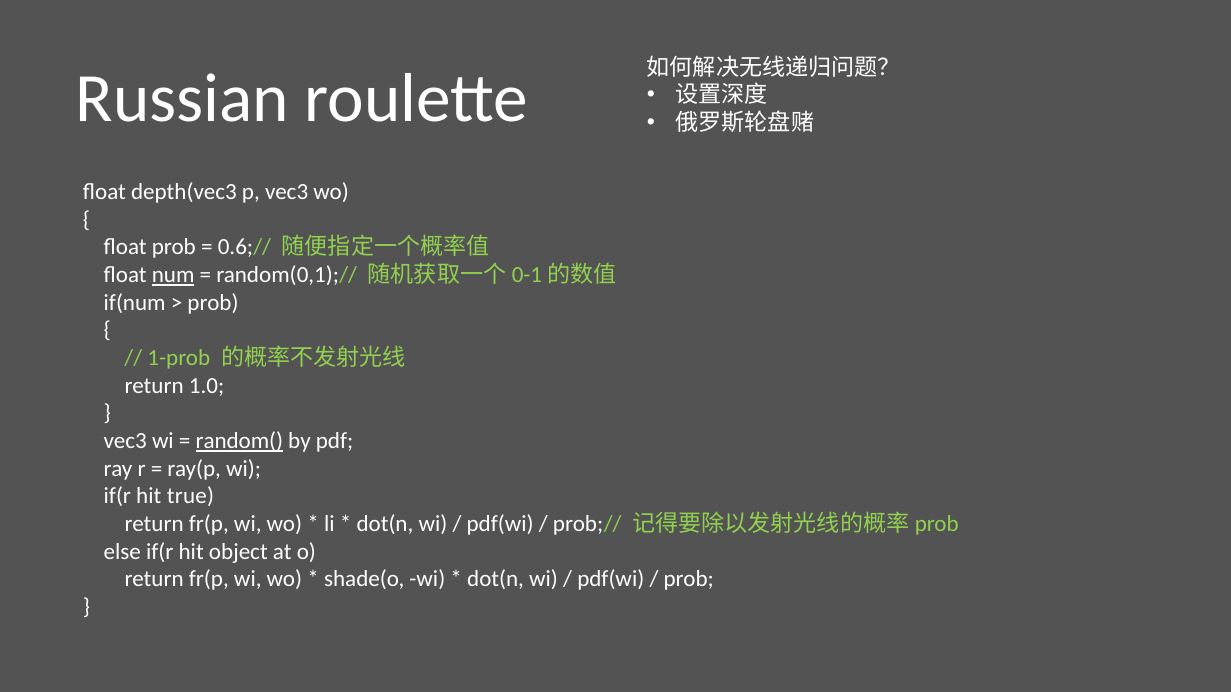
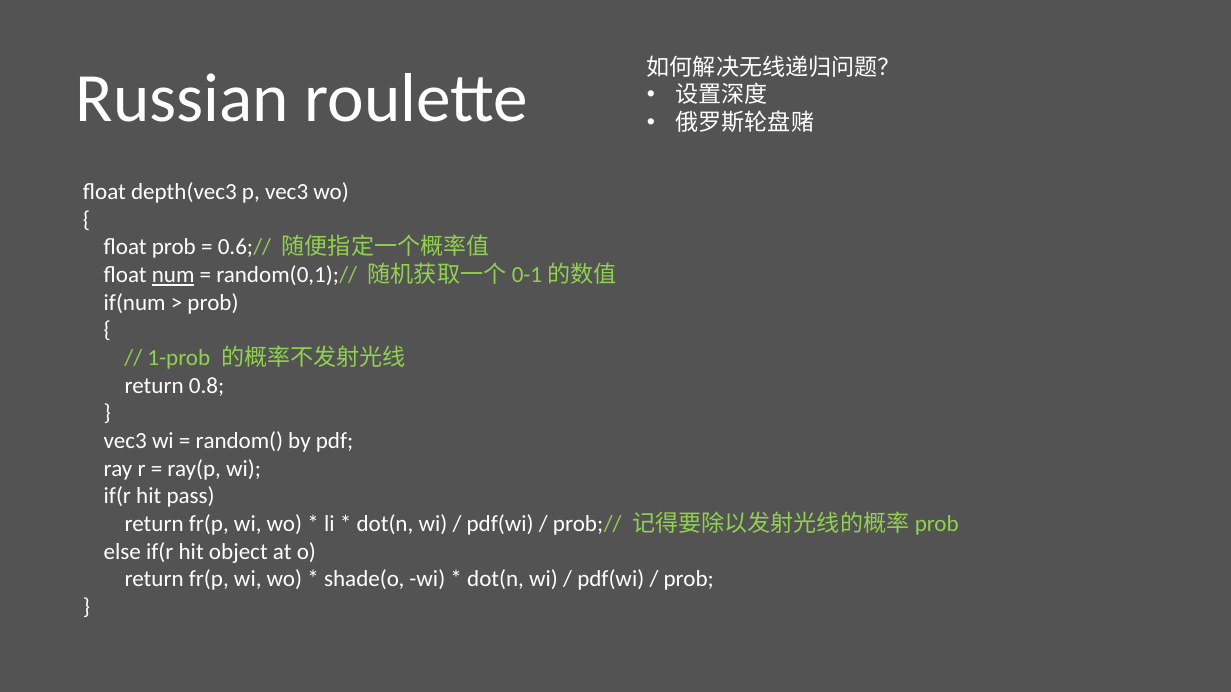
1.0: 1.0 -> 0.8 (207, 386)
random( underline: present -> none (239, 441)
true: true -> pass (191, 497)
